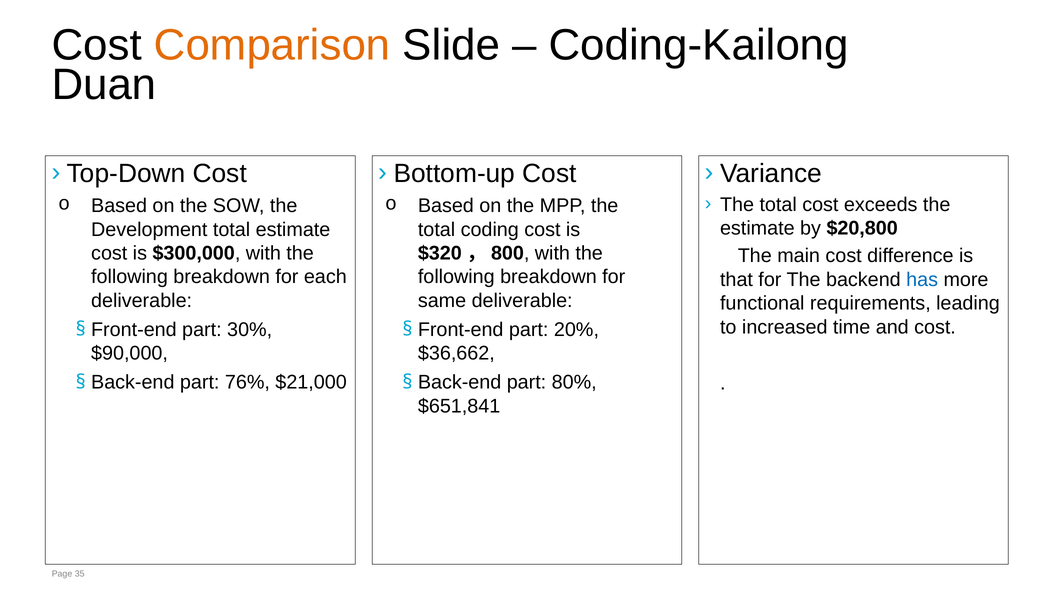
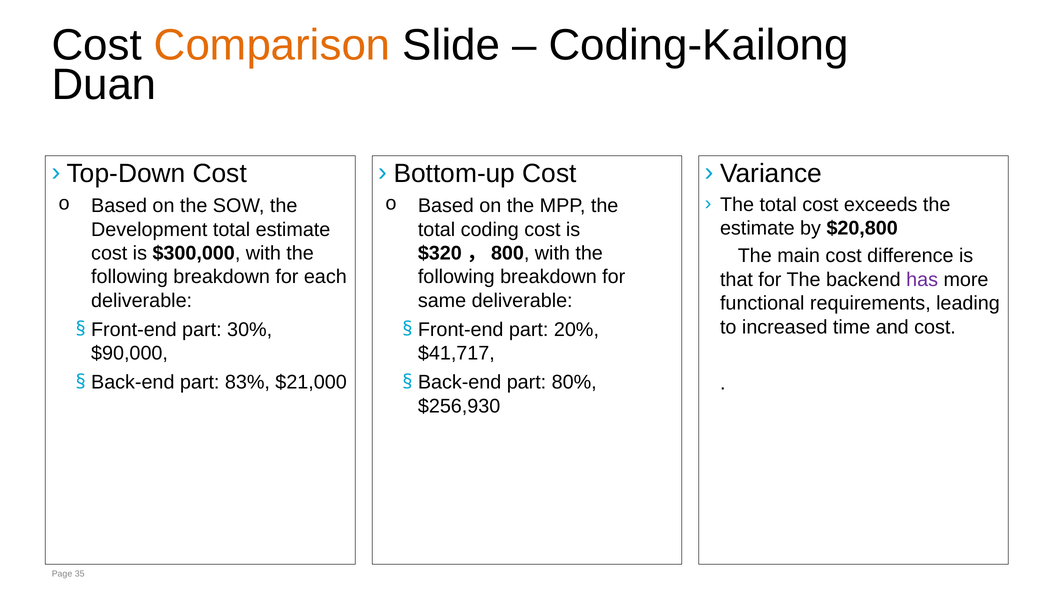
has colour: blue -> purple (922, 280)
$36,662: $36,662 -> $41,717 (456, 353)
76%: 76% -> 83% (247, 382)
$651,841: $651,841 -> $256,930 (459, 406)
